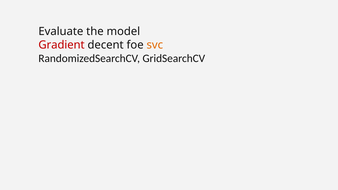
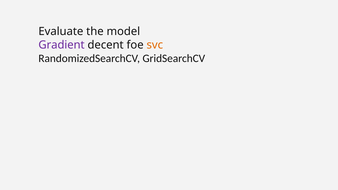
Gradient colour: red -> purple (62, 45)
